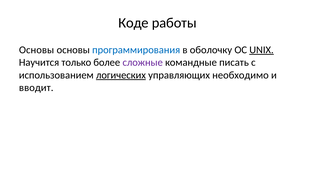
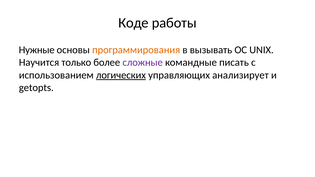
Основы: Основы -> Нужные (37, 50)
программирования colour: blue -> orange (136, 50)
оболочку: оболочку -> вызывать (211, 50)
UNIX underline: present -> none (261, 50)
необходимо: необходимо -> анализирует (240, 75)
вводит: вводит -> getopts (36, 88)
